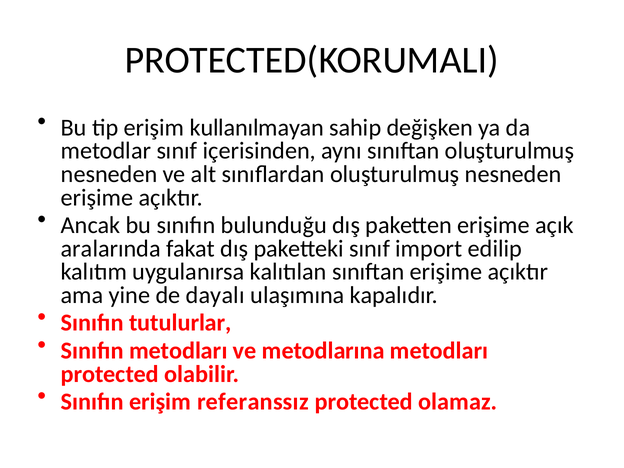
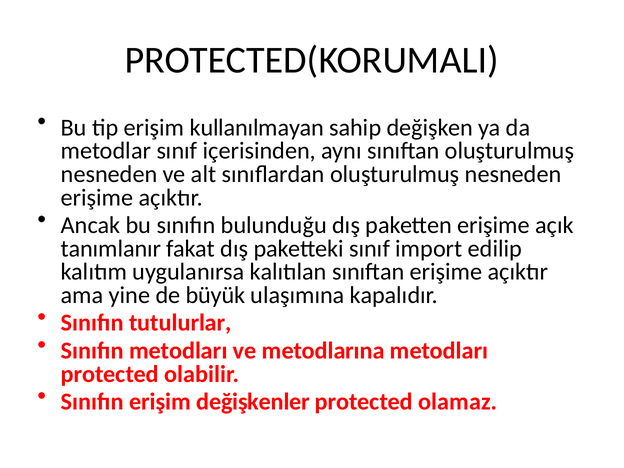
aralarında: aralarında -> tanımlanır (111, 249)
dayalı: dayalı -> büyük (215, 295)
referanssız: referanssız -> değişkenler (253, 402)
